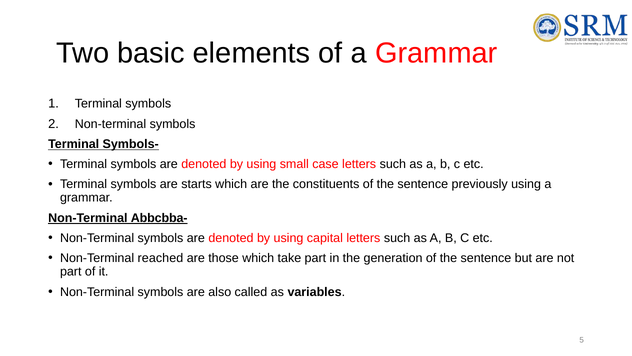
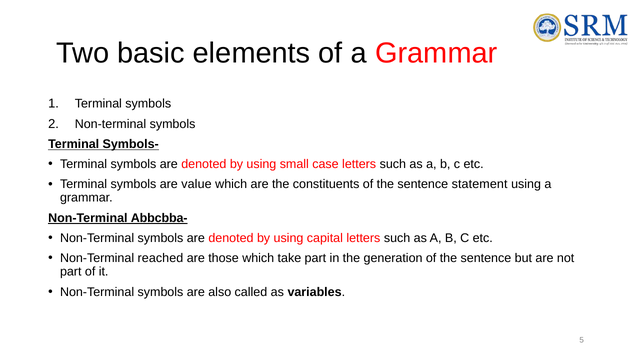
starts: starts -> value (196, 184)
previously: previously -> statement (480, 184)
